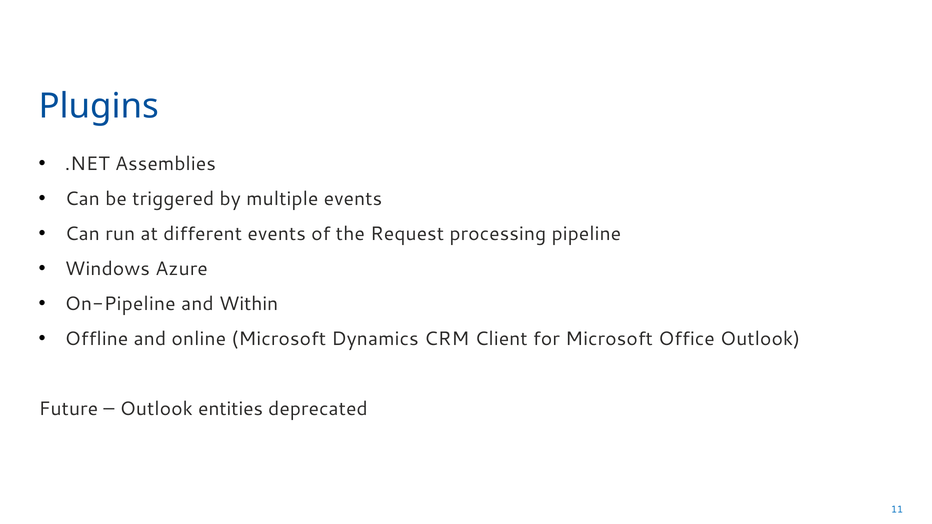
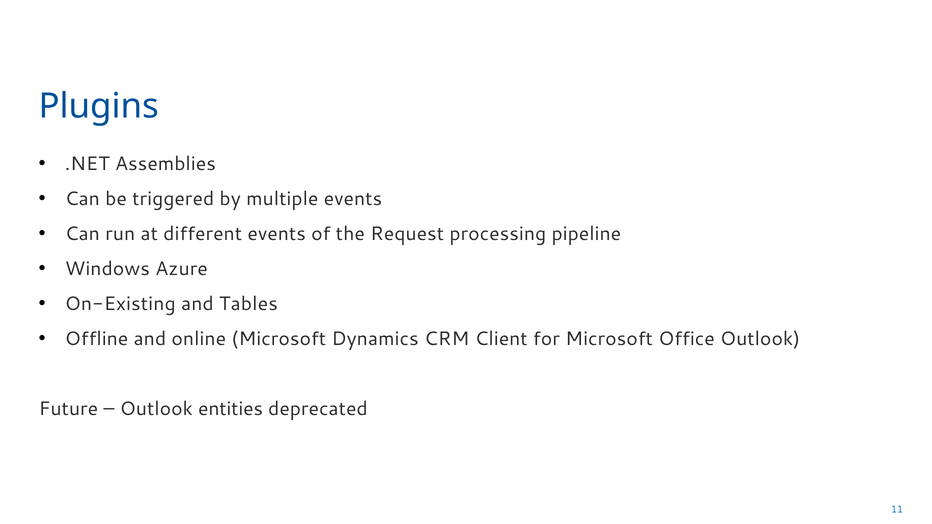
On-Pipeline: On-Pipeline -> On-Existing (120, 304)
Within: Within -> Tables (248, 304)
